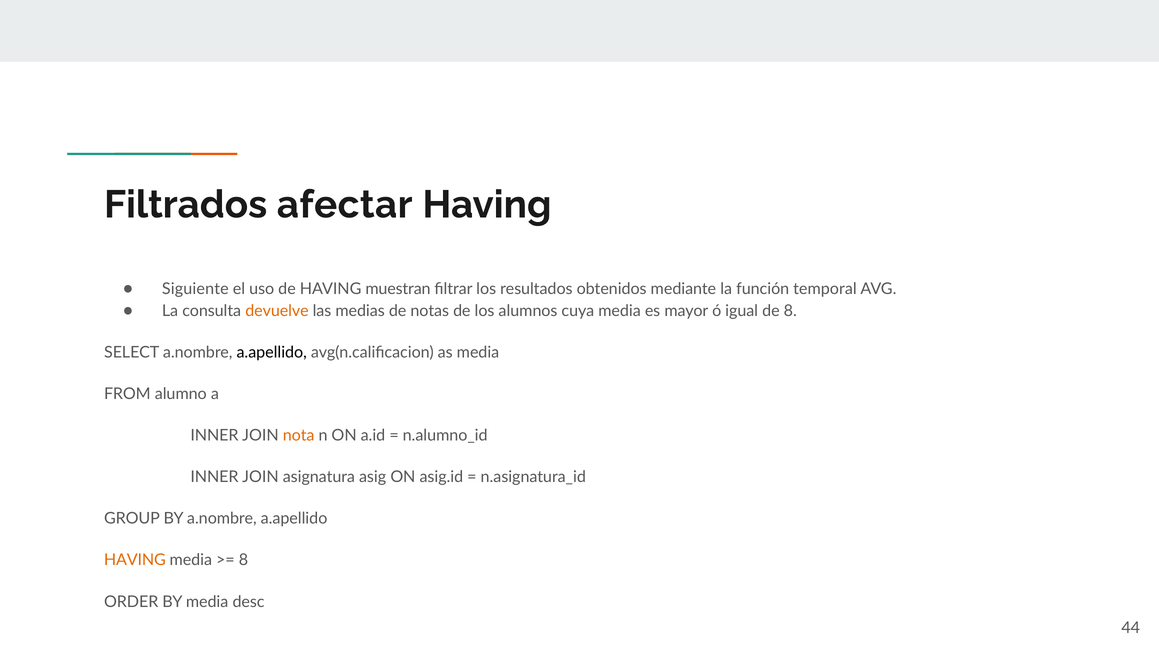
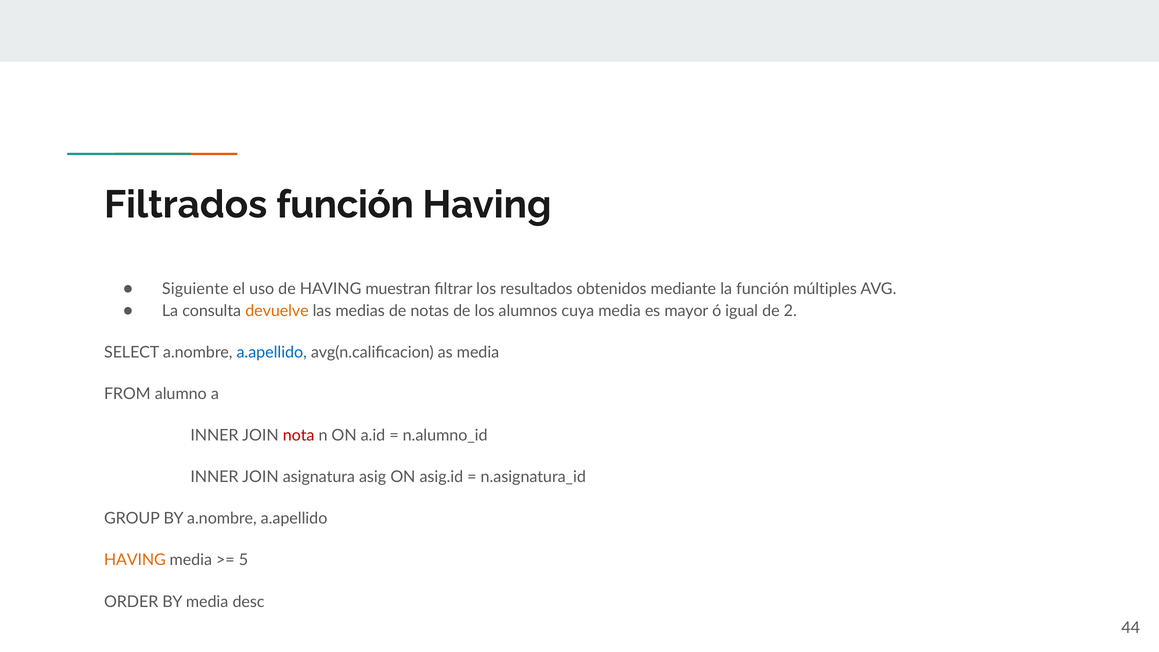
Filtrados afectar: afectar -> función (345, 205)
temporal: temporal -> múltiples (825, 289)
de 8: 8 -> 2 (790, 311)
a.apellido colour: black -> blue (272, 353)
nota colour: orange -> red (299, 436)
8: 8 -> 5 (244, 560)
